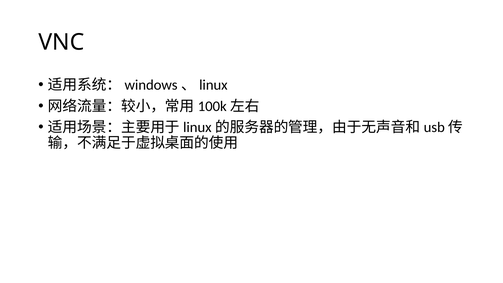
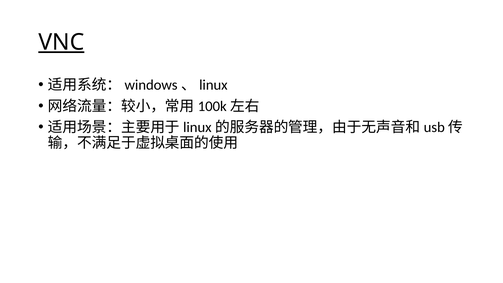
VNC underline: none -> present (61, 42)
